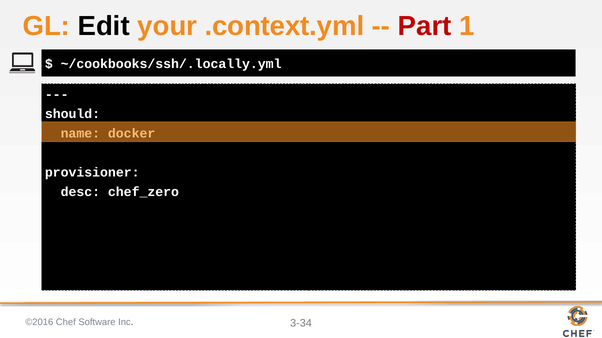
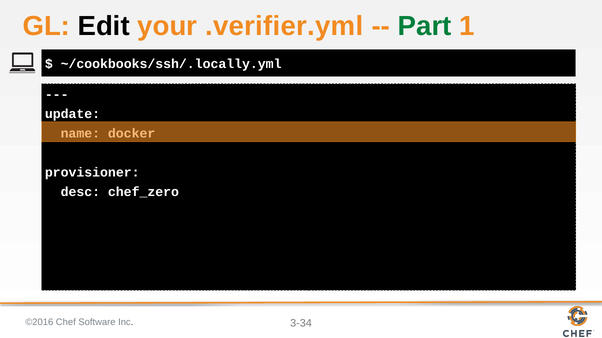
.context.yml: .context.yml -> .verifier.yml (284, 26)
Part colour: red -> green (425, 26)
should: should -> update (73, 114)
